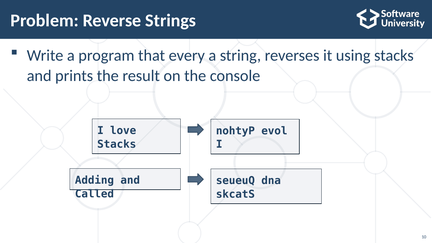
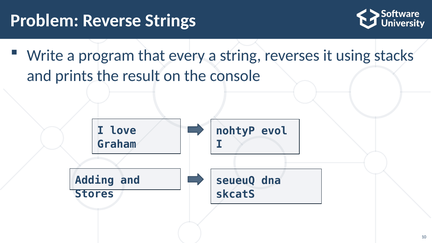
Stacks: Stacks -> Graham (117, 144)
Called: Called -> Stores (94, 194)
